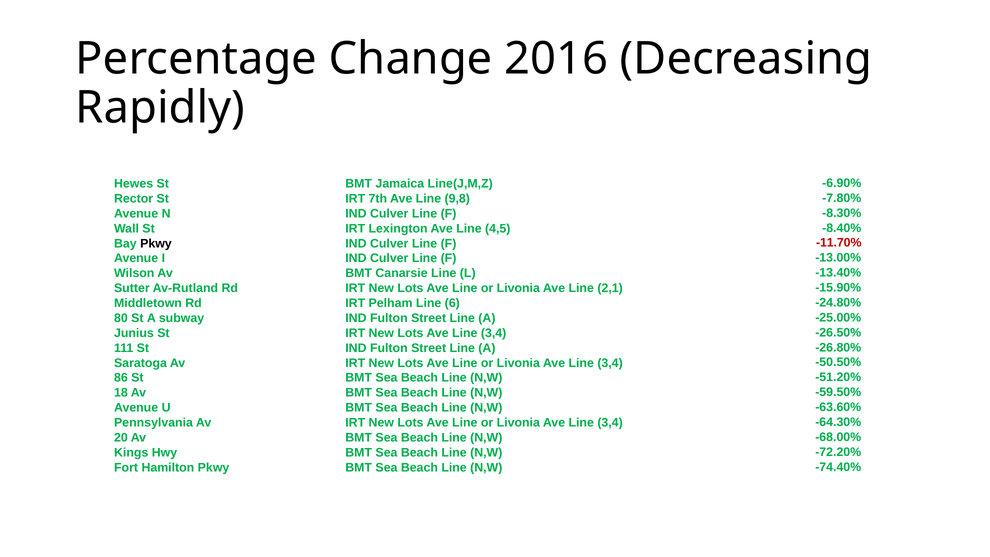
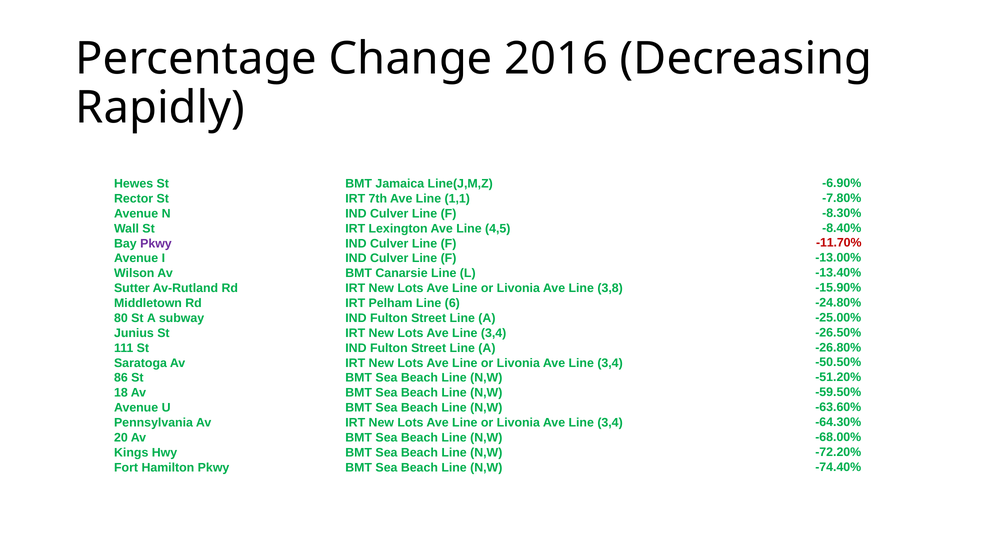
9,8: 9,8 -> 1,1 (457, 199)
Pkwy colour: black -> purple (156, 243)
2,1: 2,1 -> 3,8 (610, 288)
